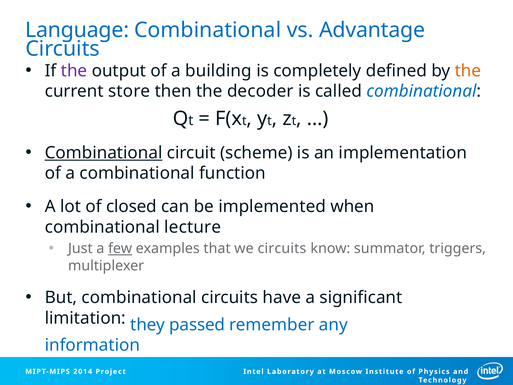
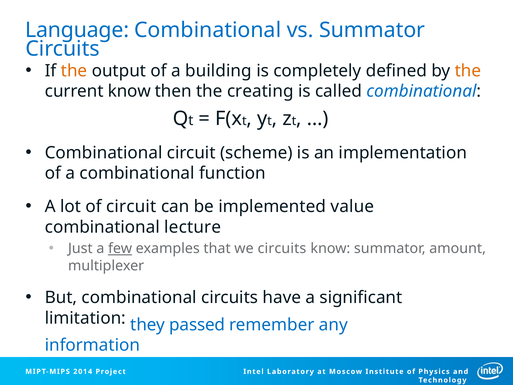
vs Advantage: Advantage -> Summator (372, 30)
the colour: purple -> orange (74, 71)
current store: store -> know (129, 91)
decoder: decoder -> creating (260, 91)
Combinational underline: present -> none (104, 153)
of closed: closed -> circuit (131, 206)
when: when -> value (352, 206)
triggers: triggers -> amount (458, 248)
